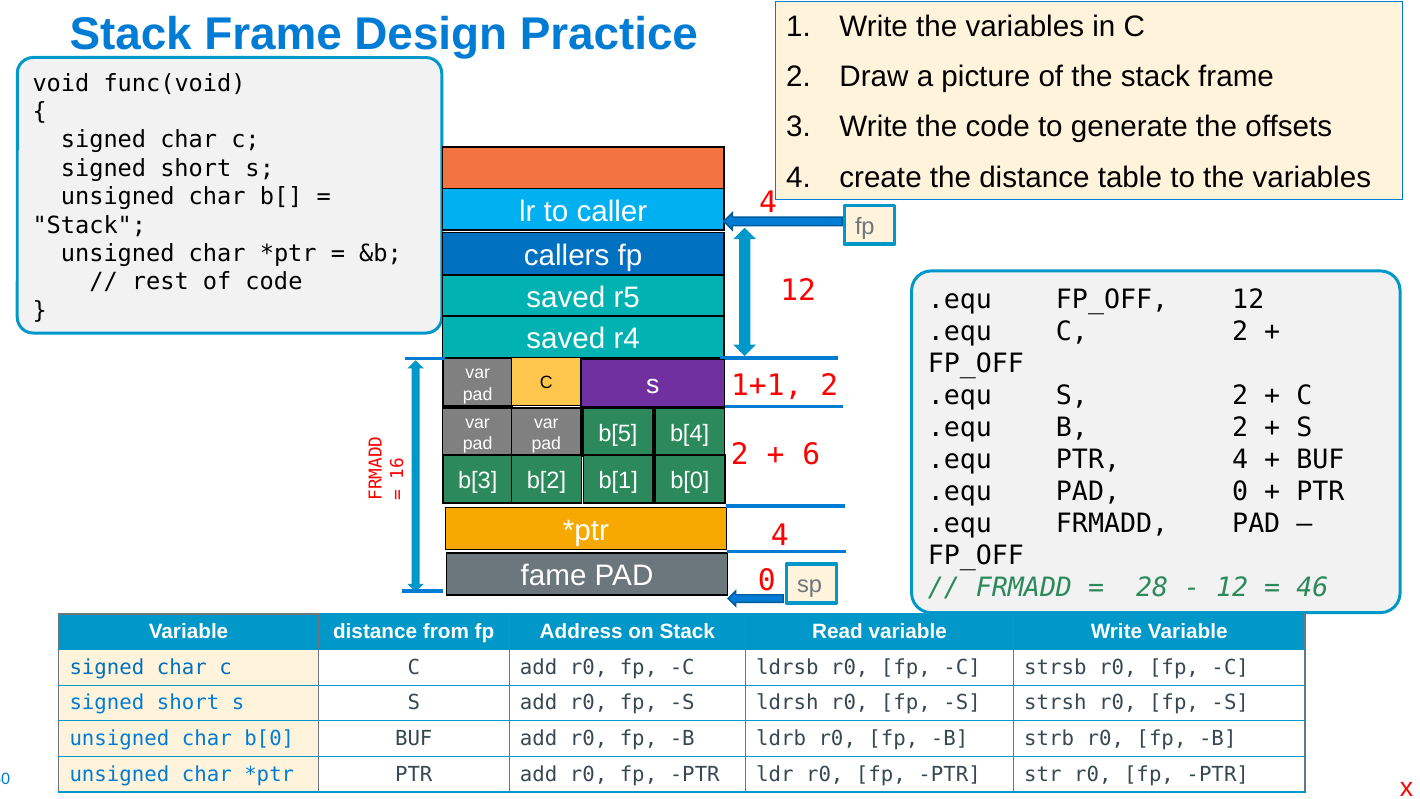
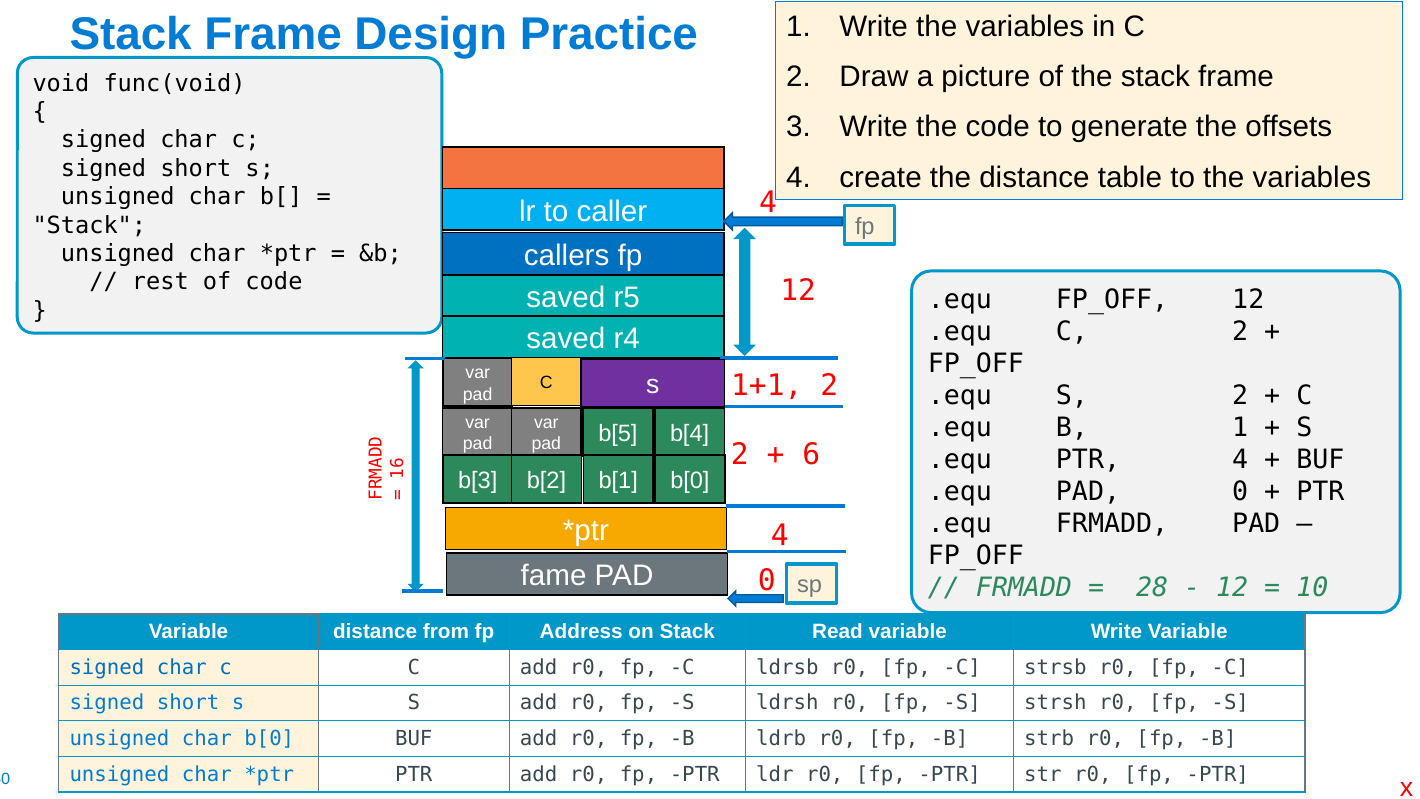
B 2: 2 -> 1 (1240, 427)
46: 46 -> 10 (1312, 587)
